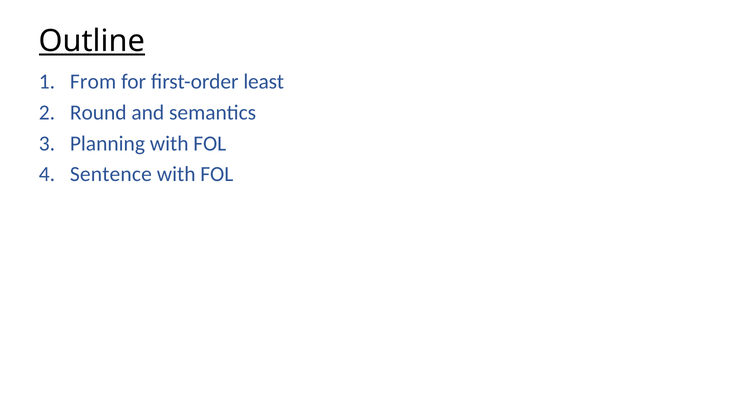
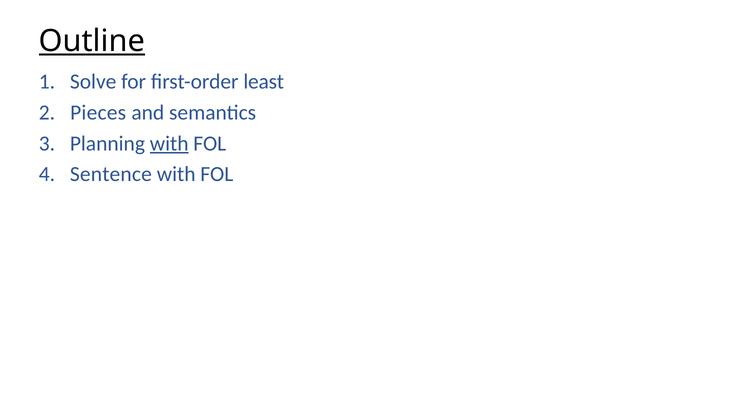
From: From -> Solve (93, 81)
Round: Round -> Pieces (98, 112)
with underline: none -> present (169, 143)
